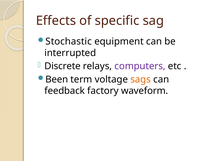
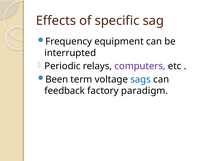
Stochastic: Stochastic -> Frequency (69, 42)
Discrete: Discrete -> Periodic (63, 66)
sags colour: orange -> blue (141, 80)
waveform: waveform -> paradigm (145, 91)
